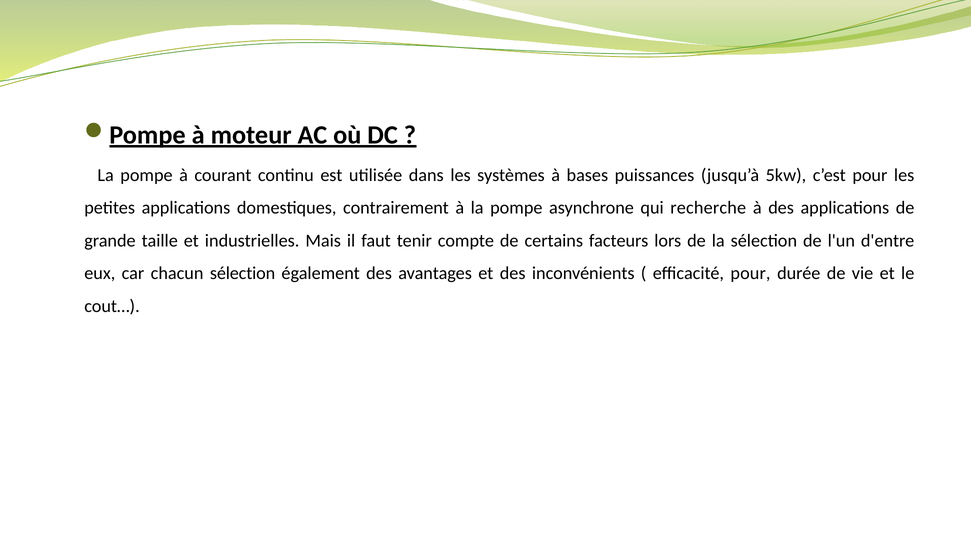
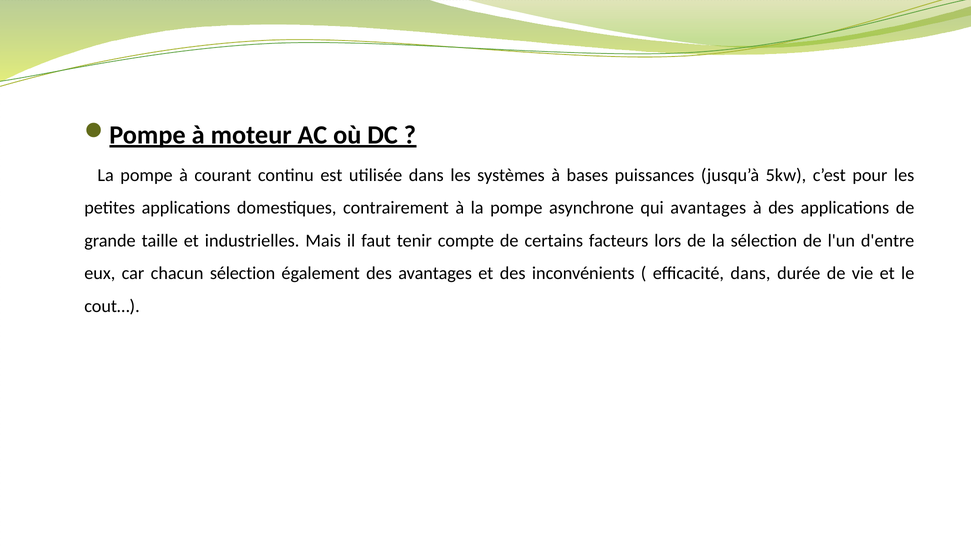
qui recherche: recherche -> avantages (708, 208)
efficacité pour: pour -> dans (750, 273)
